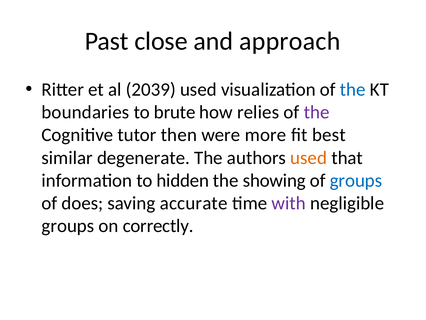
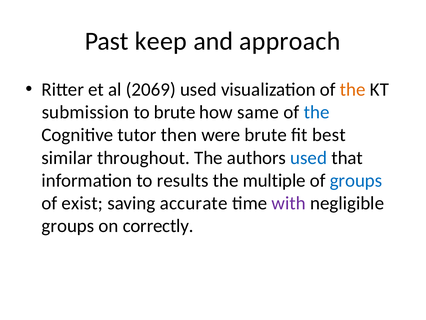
close: close -> keep (161, 41)
2039: 2039 -> 2069 (151, 89)
the colour: blue -> orange (353, 89)
boundaries: boundaries -> submission (85, 112)
relies: relies -> same (258, 112)
the colour: purple -> blue (317, 112)
were more: more -> brute (266, 135)
degenerate: degenerate -> throughout (143, 158)
used colour: orange -> blue (309, 158)
hidden: hidden -> results (183, 180)
showing: showing -> multiple (274, 180)
does: does -> exist (82, 203)
